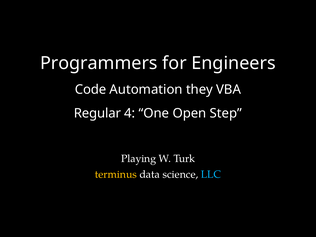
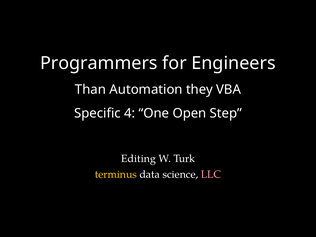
Code: Code -> Than (90, 89)
Regular: Regular -> Specific (97, 113)
Playing: Playing -> Editing (139, 159)
LLC colour: light blue -> pink (211, 174)
